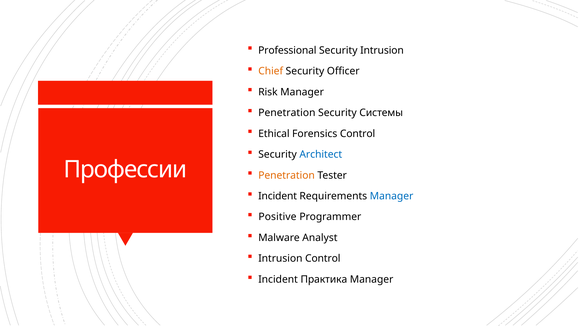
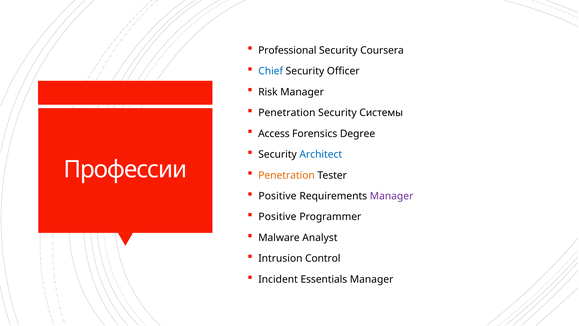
Security Intrusion: Intrusion -> Coursera (382, 50)
Chief colour: orange -> blue (271, 71)
Ethical: Ethical -> Access (274, 134)
Forensics Control: Control -> Degree (358, 134)
Incident: Incident -> Positive (277, 196)
Manager colour: blue -> purple (392, 196)
Практика: Практика -> Essentials (324, 279)
